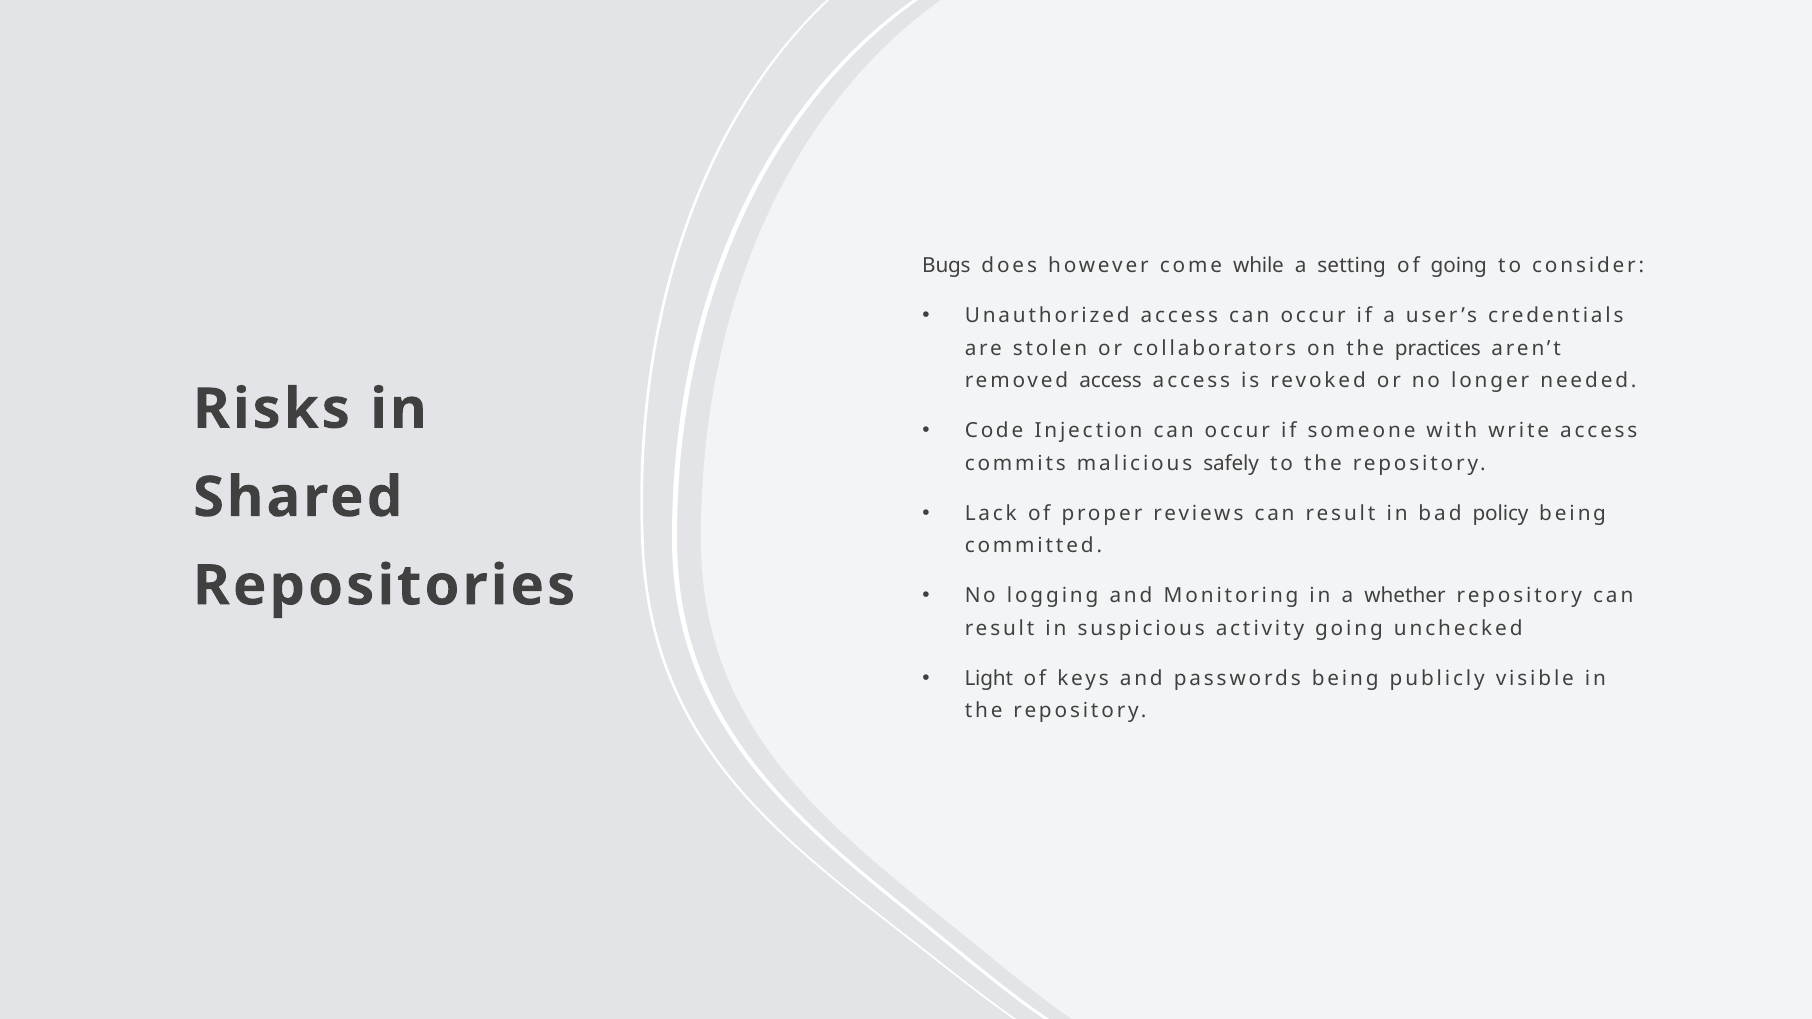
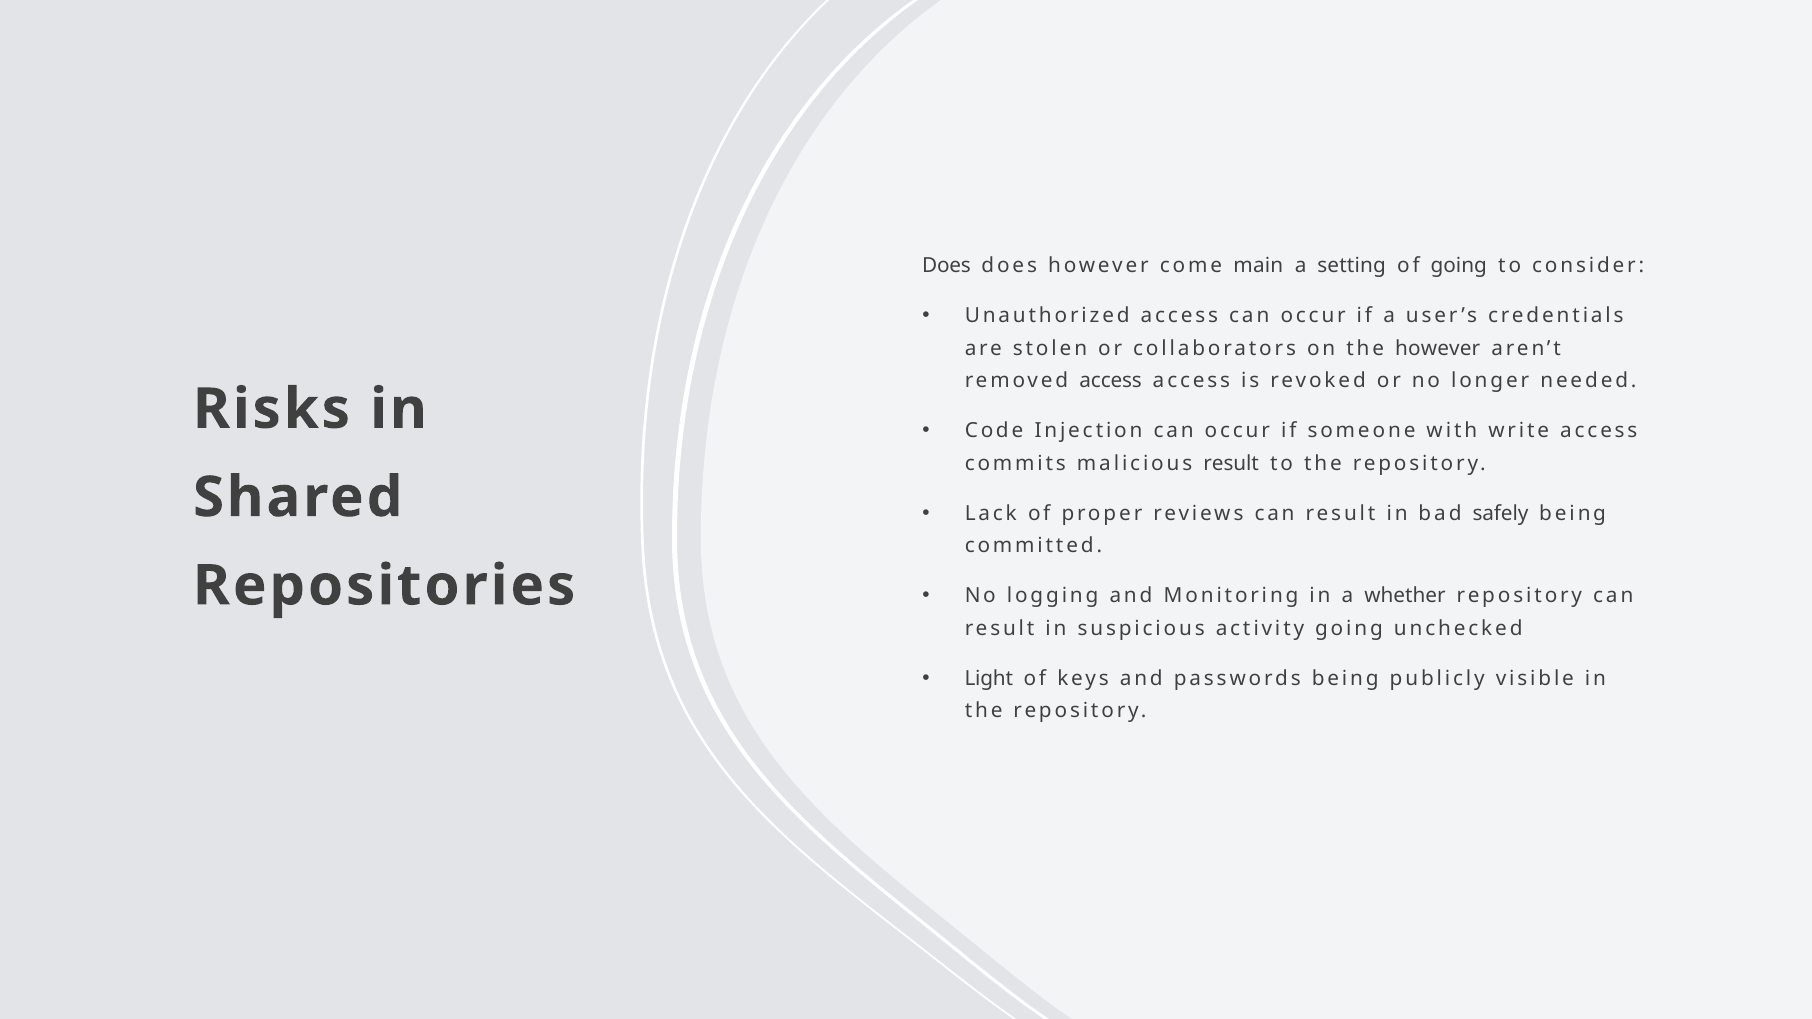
Bugs: Bugs -> Does (946, 266)
while: while -> main (1258, 266)
the practices: practices -> however (1438, 349)
malicious safely: safely -> result (1231, 464)
policy: policy -> safely (1500, 514)
